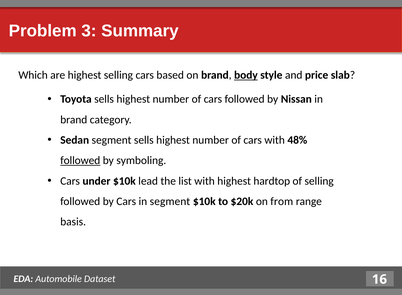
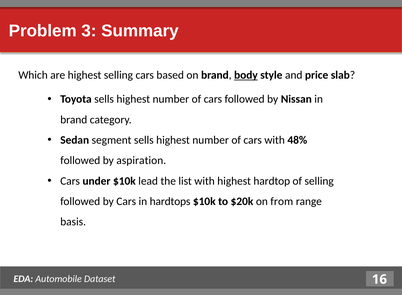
followed underline: present -> none (80, 160)
symboling: symboling -> aspiration (141, 160)
in segment: segment -> hardtops (170, 201)
